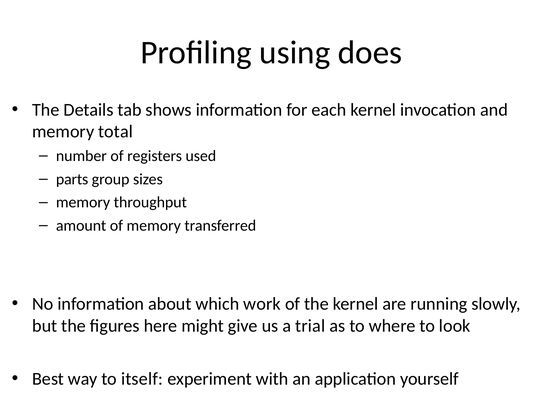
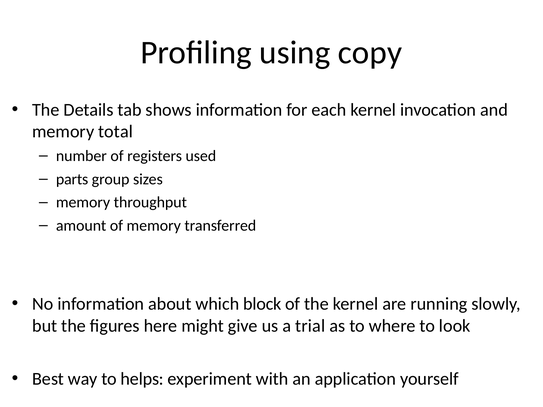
does: does -> copy (370, 53)
work: work -> block (262, 304)
itself: itself -> helps (142, 379)
